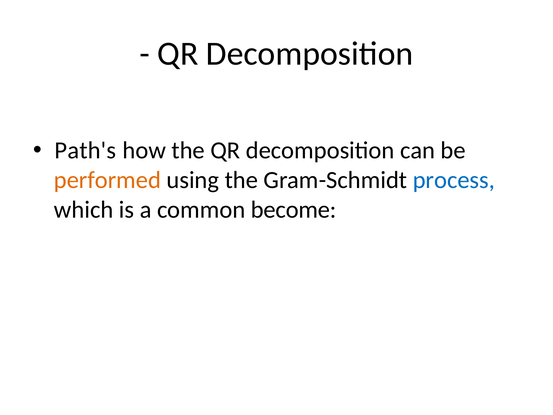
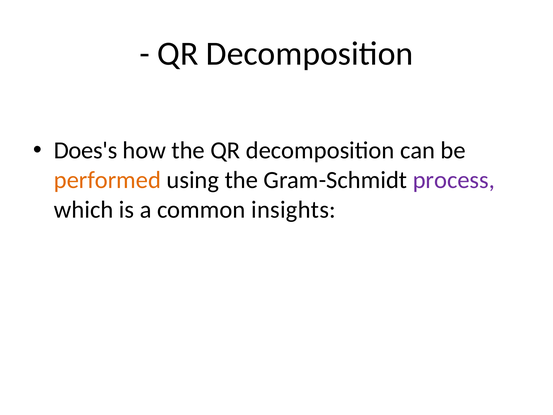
Path's: Path's -> Does's (86, 150)
process colour: blue -> purple (454, 180)
become: become -> insights (293, 209)
